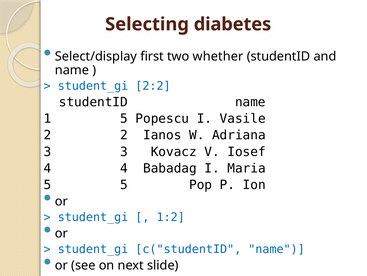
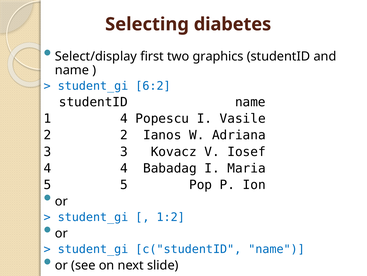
whether: whether -> graphics (218, 56)
2:2: 2:2 -> 6:2 (153, 86)
1 5: 5 -> 4 (124, 118)
